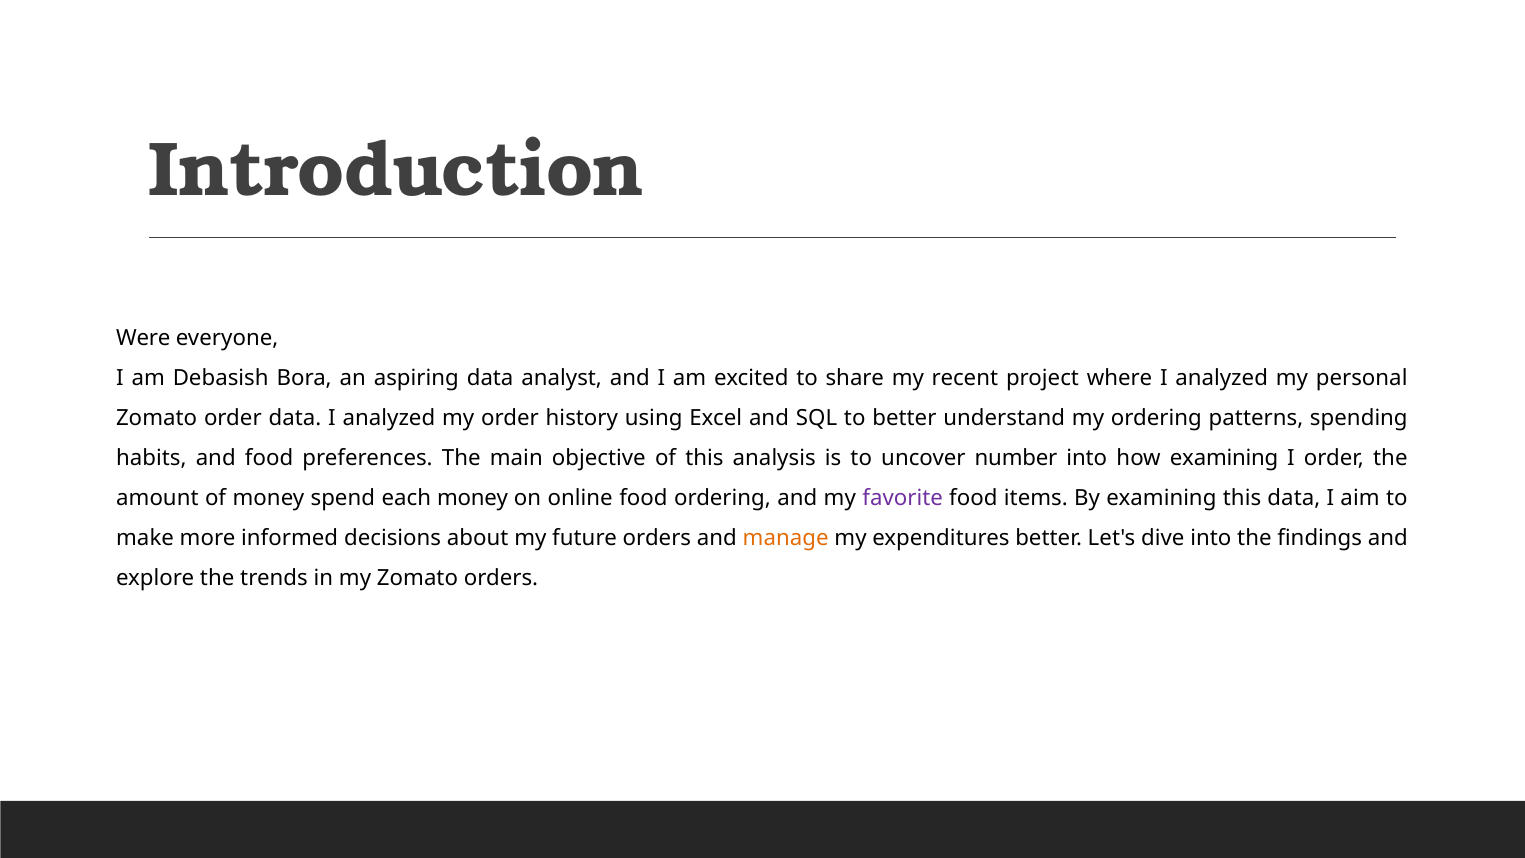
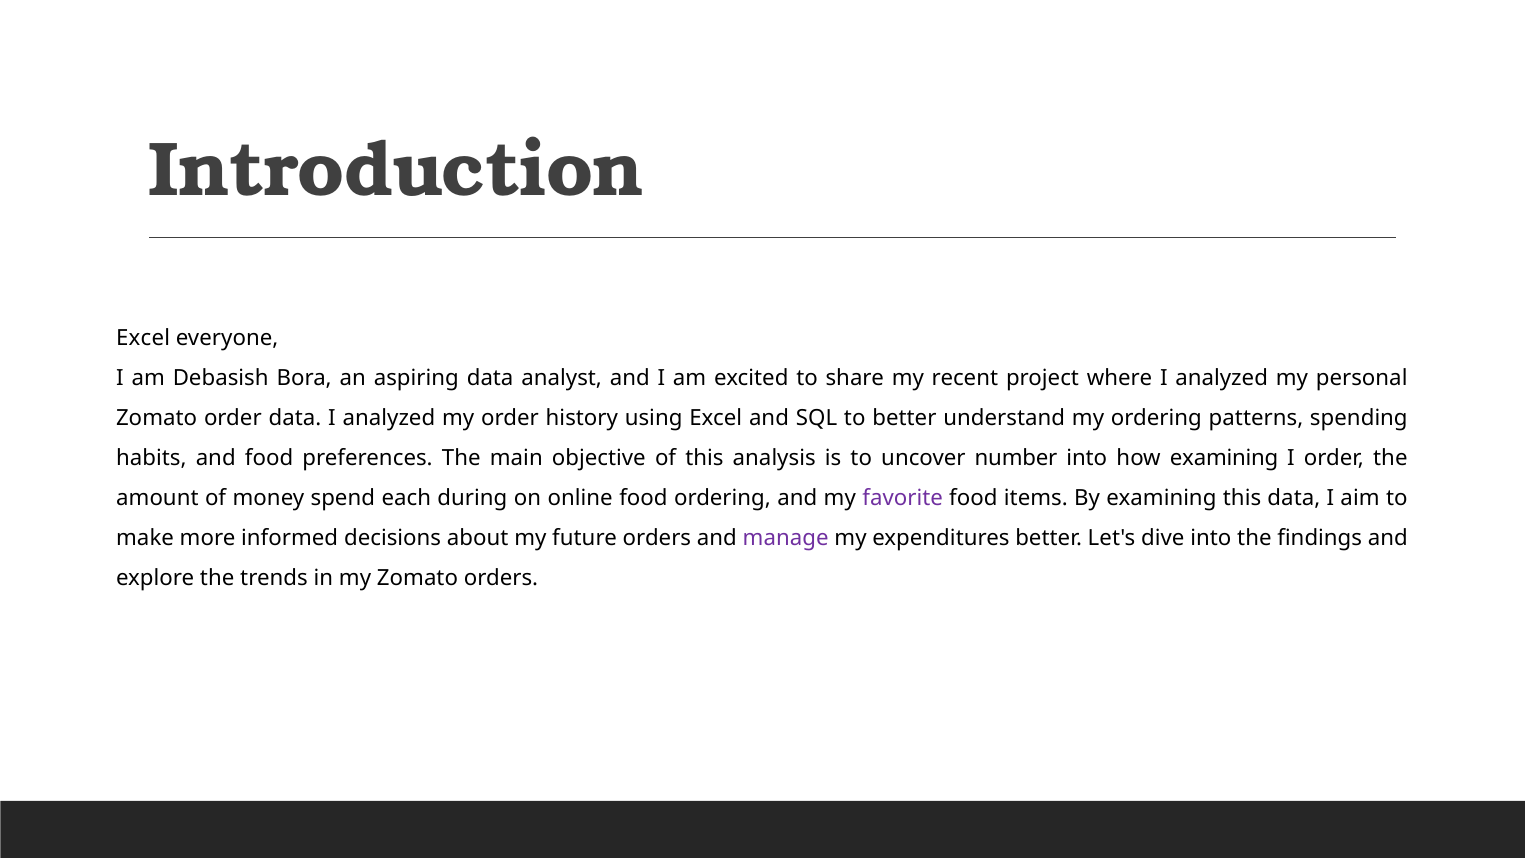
Were: Were -> Excel (143, 338)
each money: money -> during (472, 498)
manage colour: orange -> purple (786, 538)
